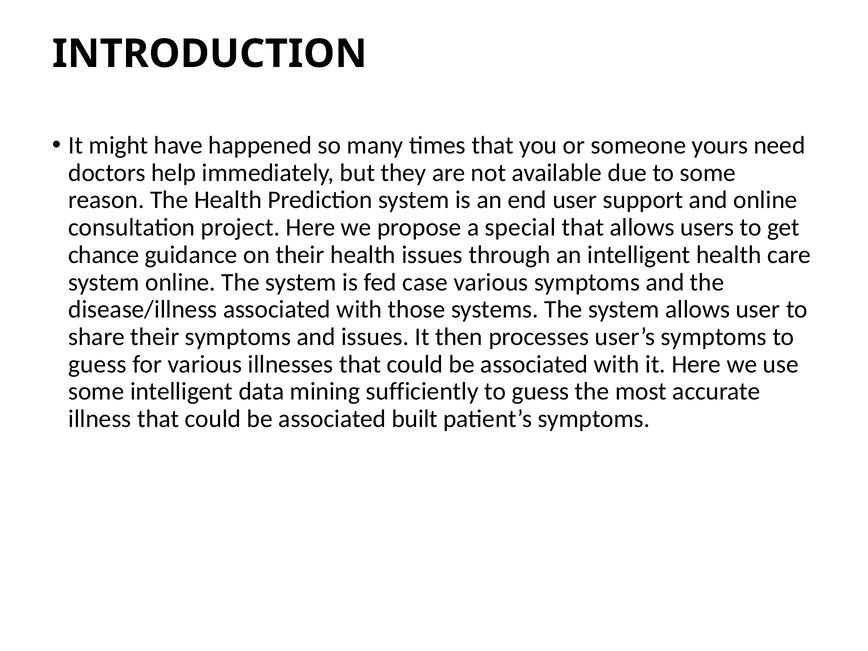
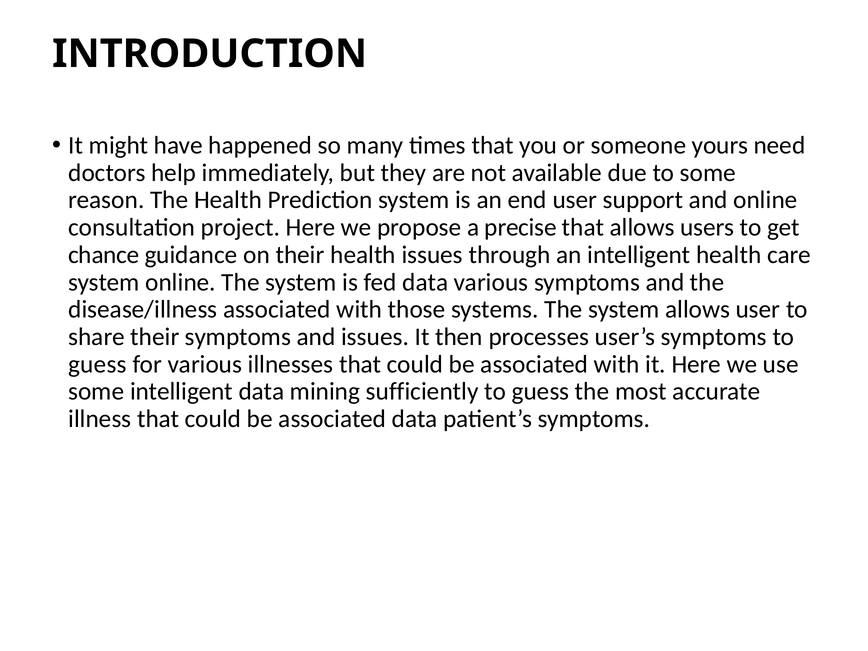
special: special -> precise (521, 227)
fed case: case -> data (425, 282)
associated built: built -> data (415, 419)
